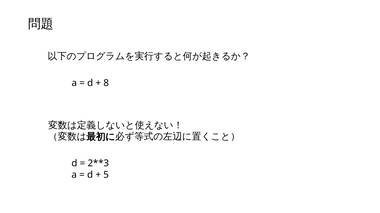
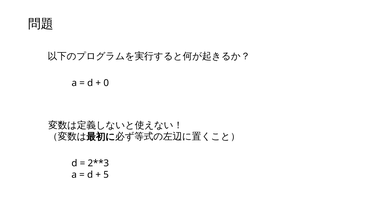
8: 8 -> 0 (106, 83)
